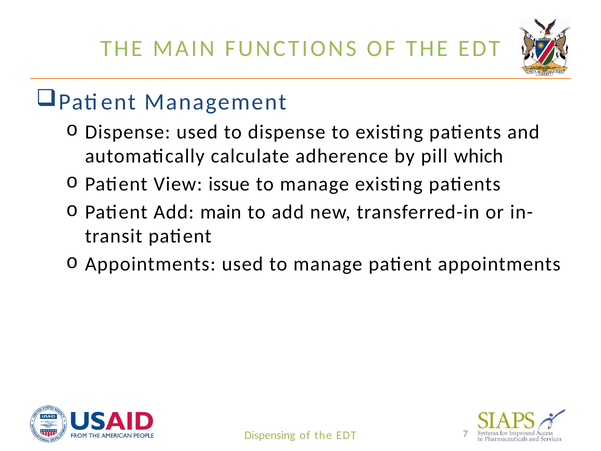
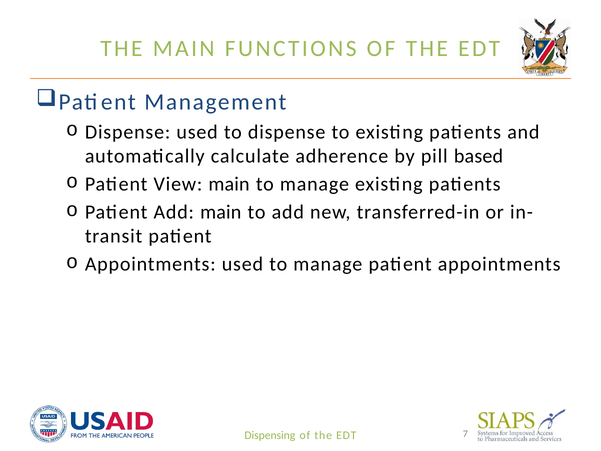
which: which -> based (479, 156)
View issue: issue -> main (229, 184)
